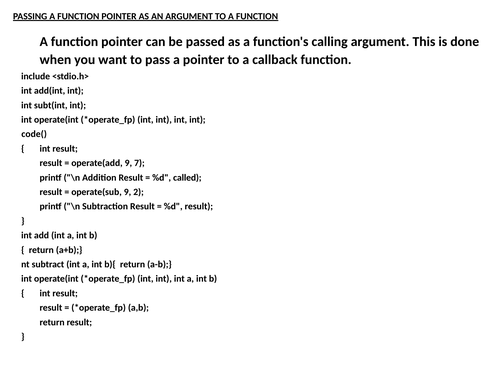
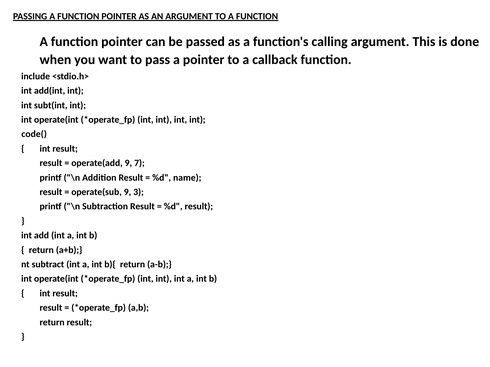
called: called -> name (187, 178)
2: 2 -> 3 (139, 192)
